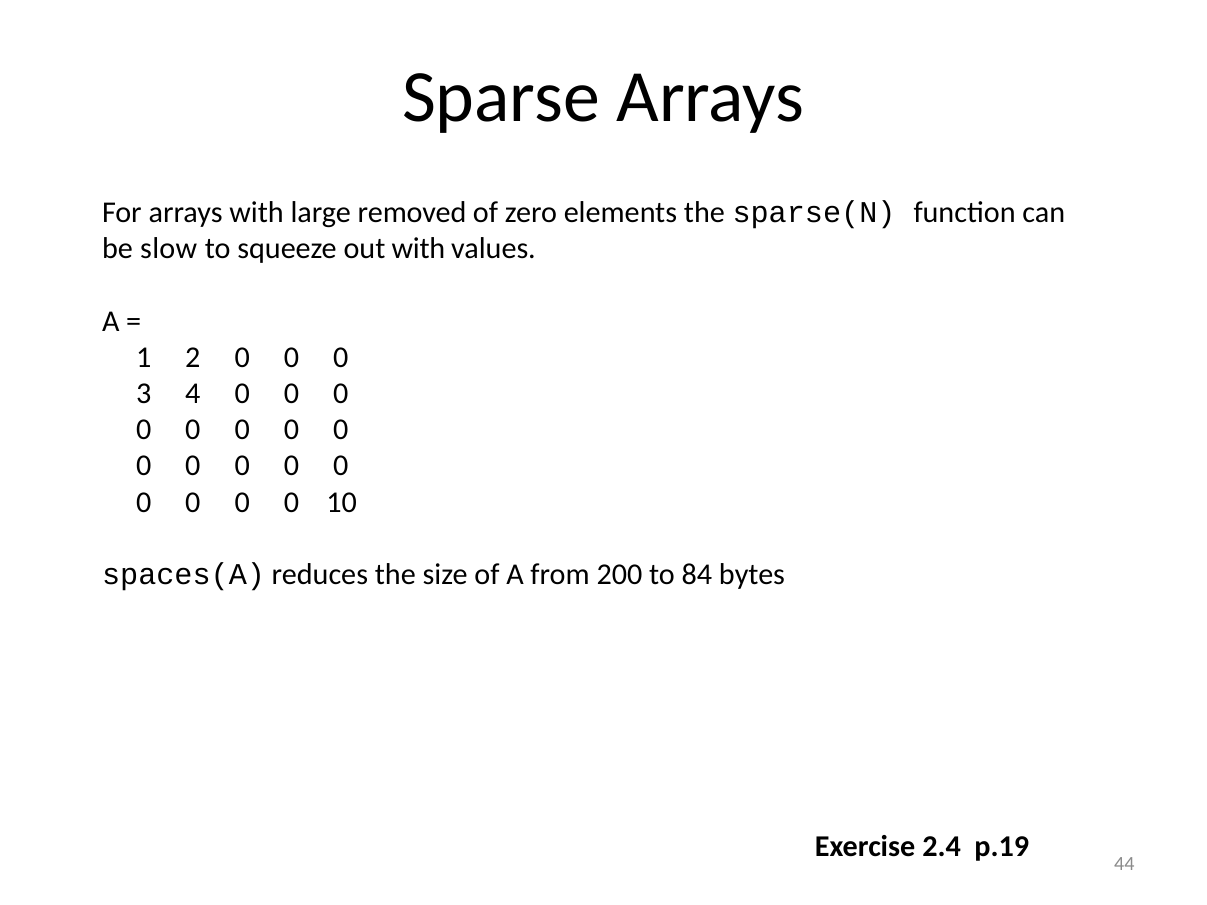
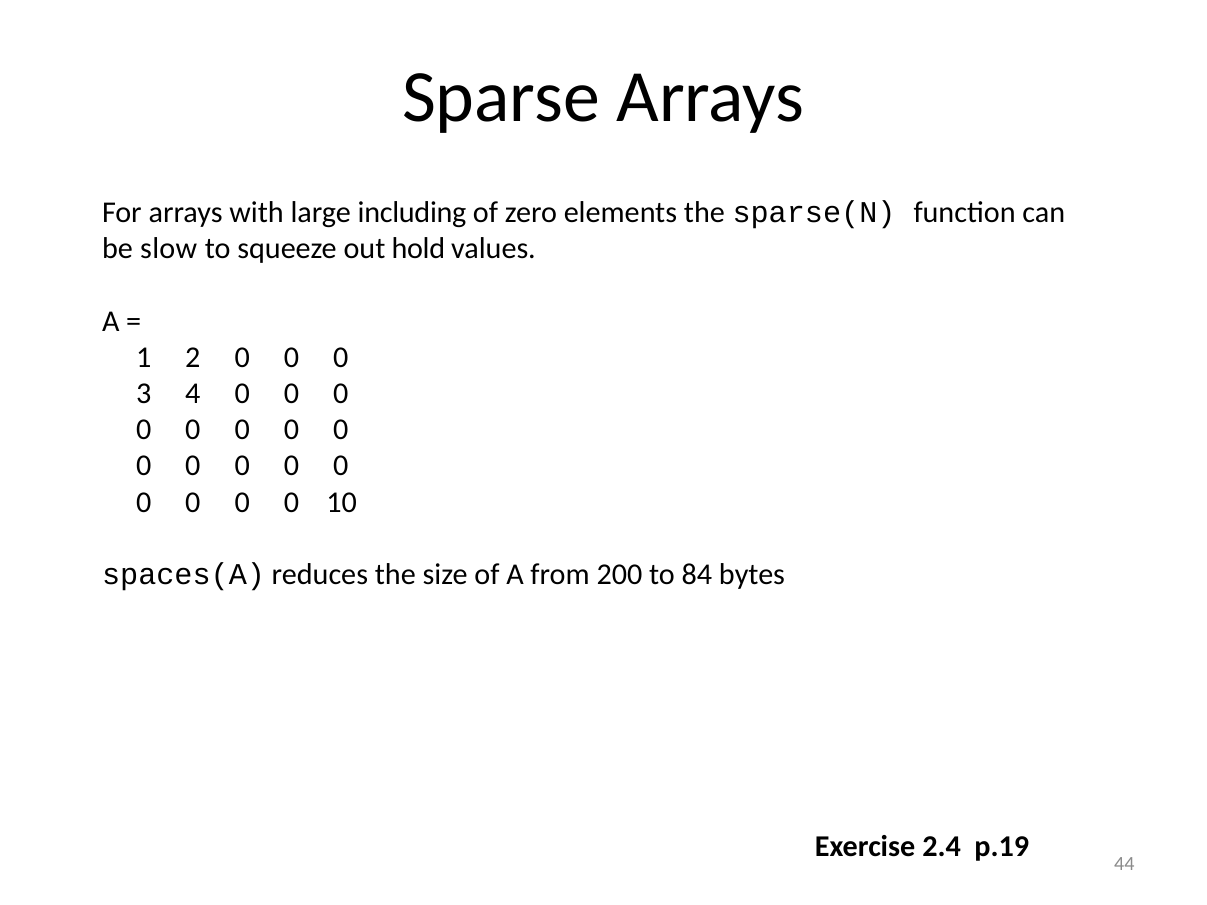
removed: removed -> including (412, 213)
out with: with -> hold (418, 249)
